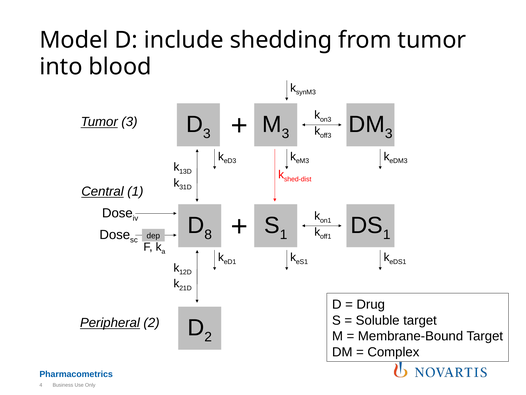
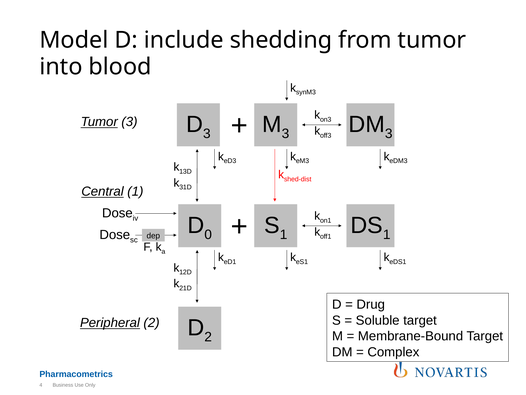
8: 8 -> 0 (208, 234)
